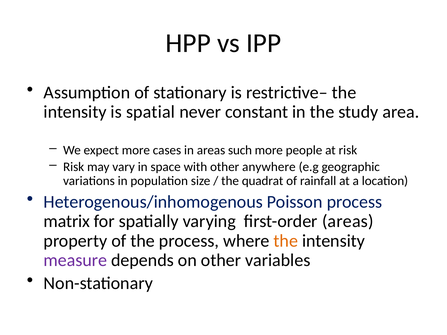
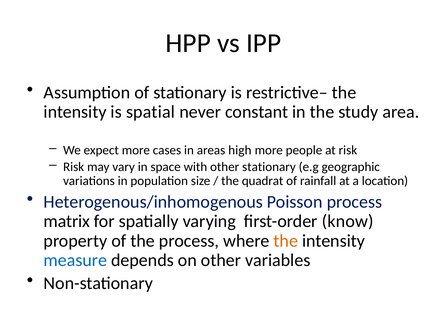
such: such -> high (240, 150)
other anywhere: anywhere -> stationary (269, 167)
first-order areas: areas -> know (348, 221)
measure colour: purple -> blue (75, 260)
